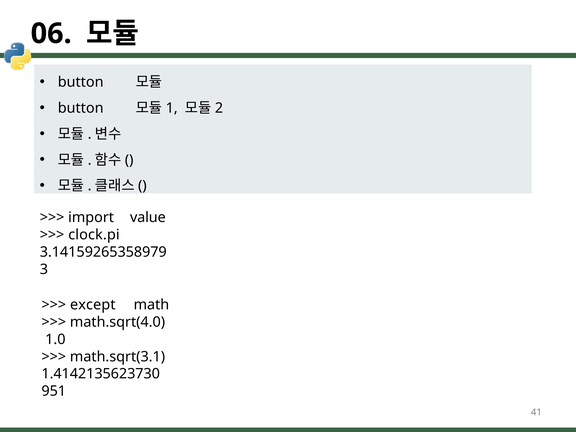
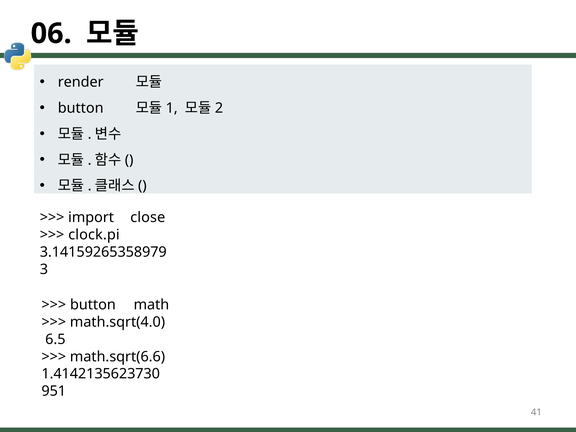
button: button -> render (81, 82)
value: value -> close (148, 217)
except: except -> button (93, 305)
1.0: 1.0 -> 6.5 (55, 339)
math.sqrt(3.1: math.sqrt(3.1 -> math.sqrt(6.6 (118, 357)
